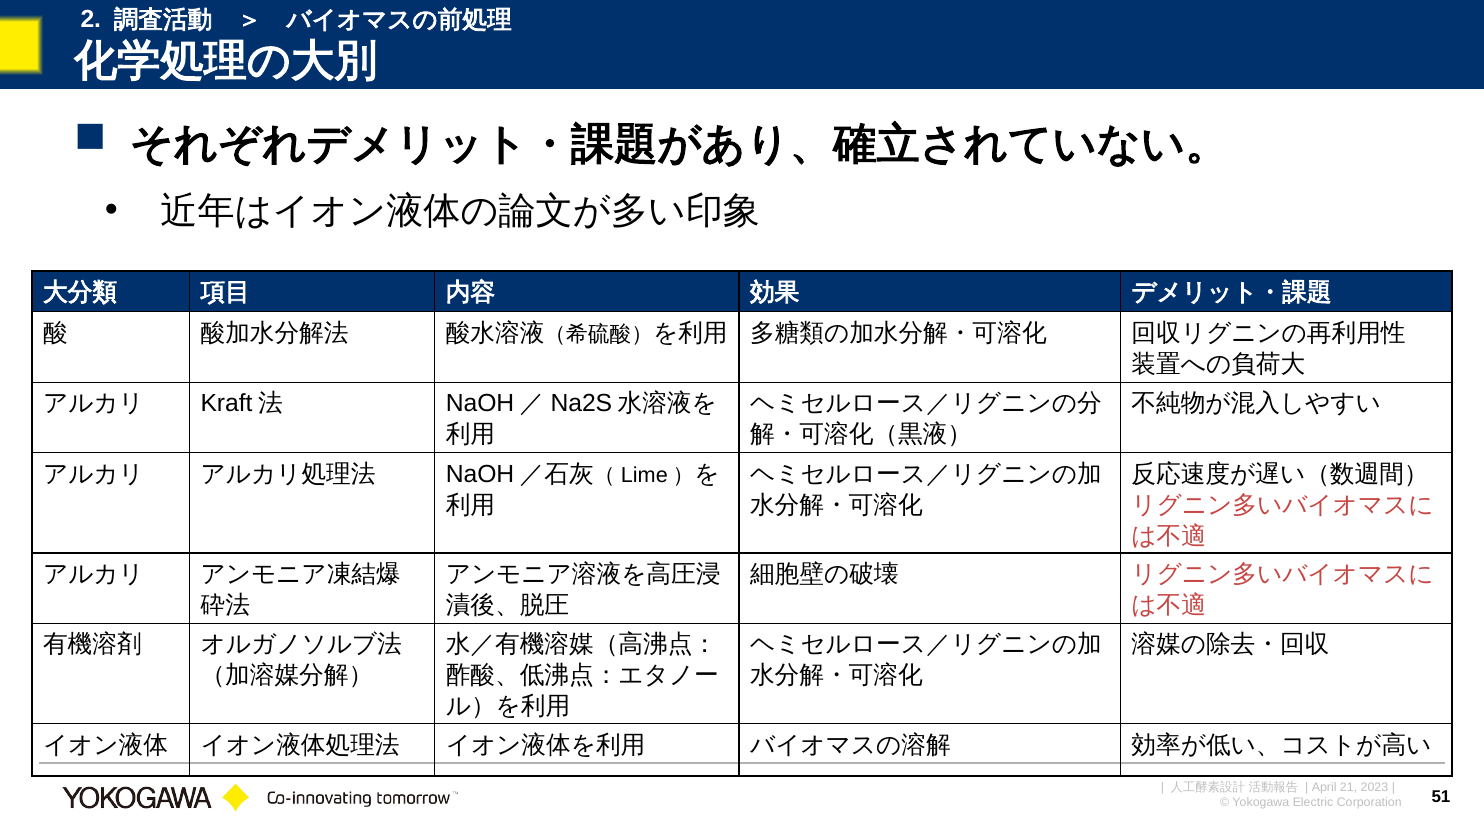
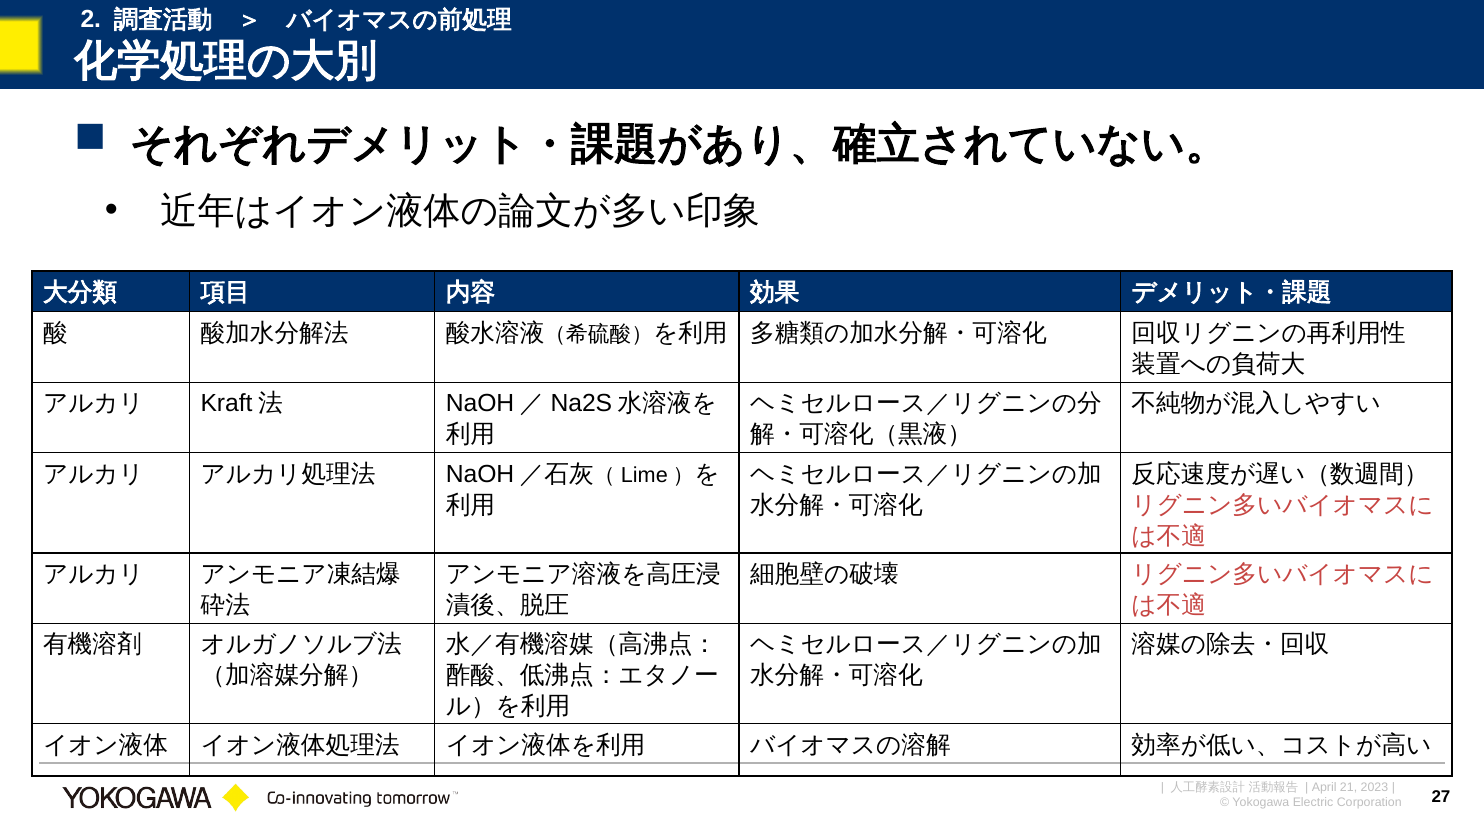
51: 51 -> 27 (1441, 797)
